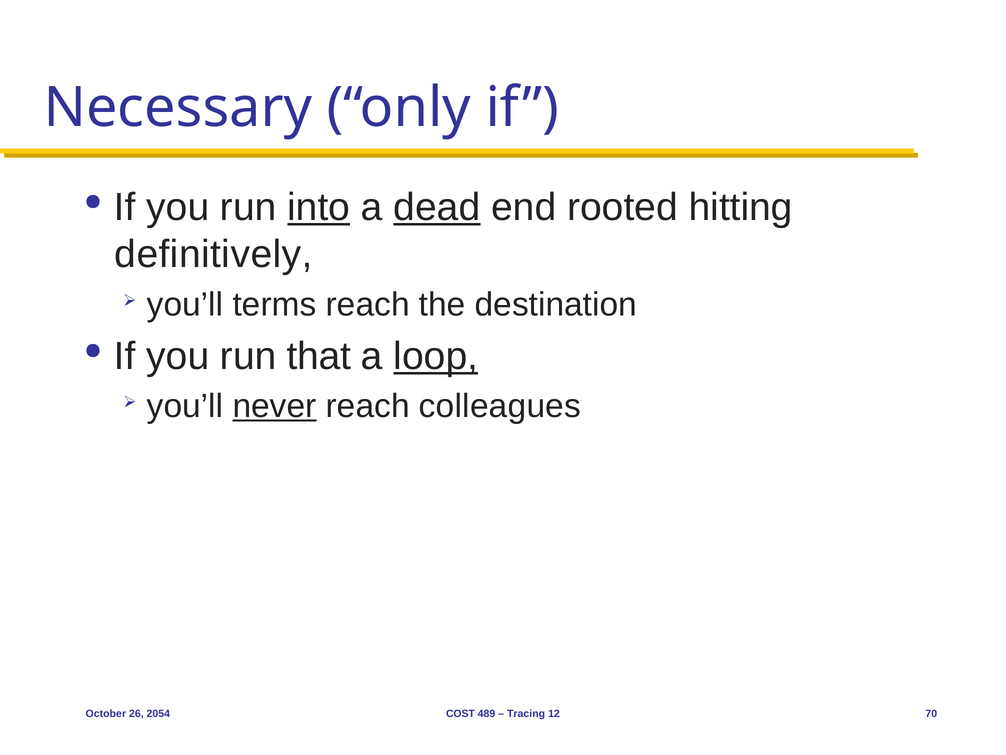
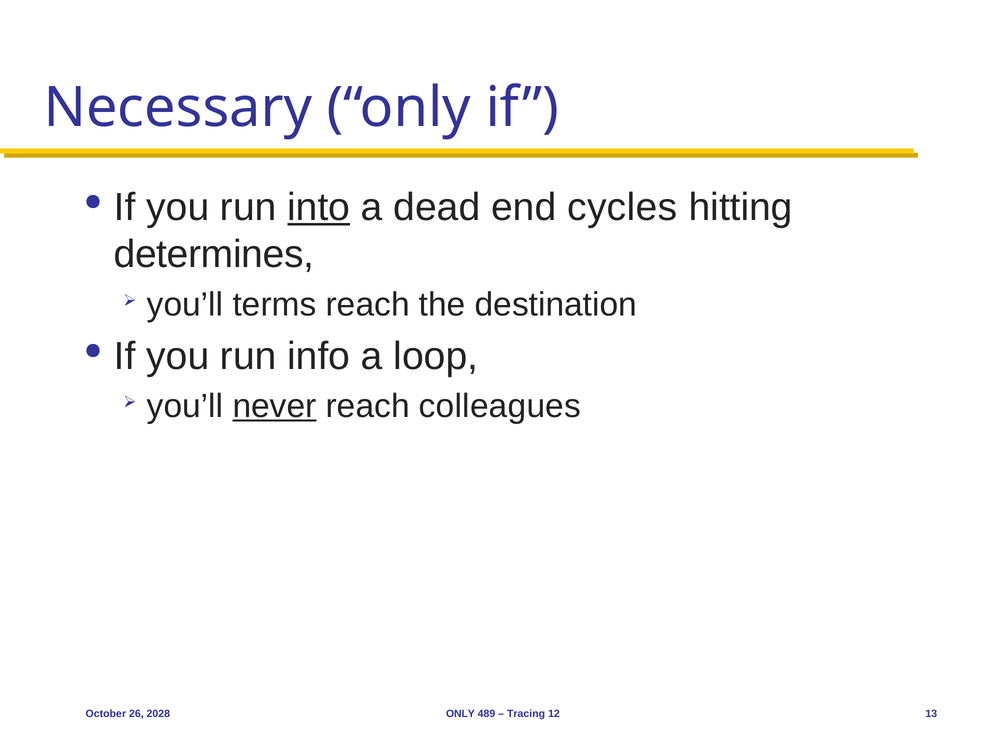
dead underline: present -> none (437, 207)
rooted: rooted -> cycles (622, 207)
definitively: definitively -> determines (214, 254)
that: that -> info (319, 356)
loop underline: present -> none (436, 356)
2054: 2054 -> 2028 (158, 713)
COST: COST -> ONLY (460, 713)
70: 70 -> 13 (931, 713)
